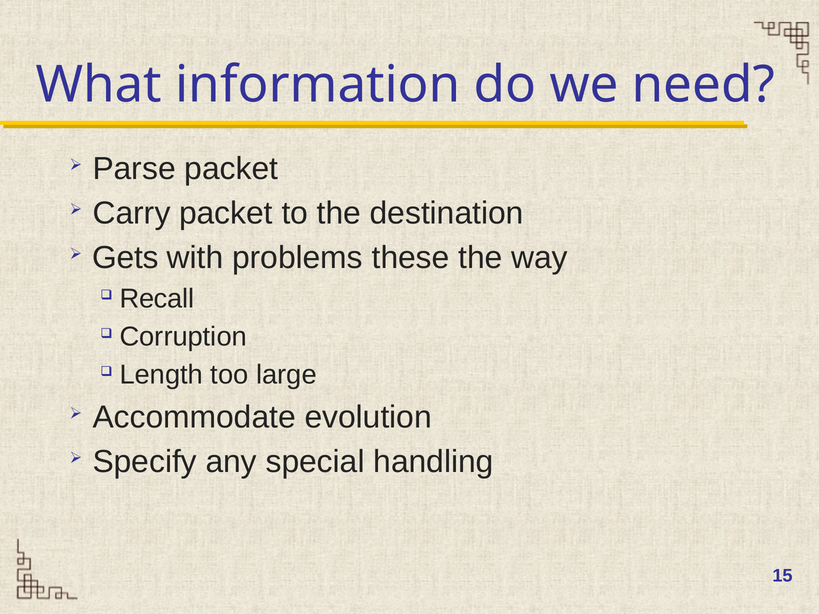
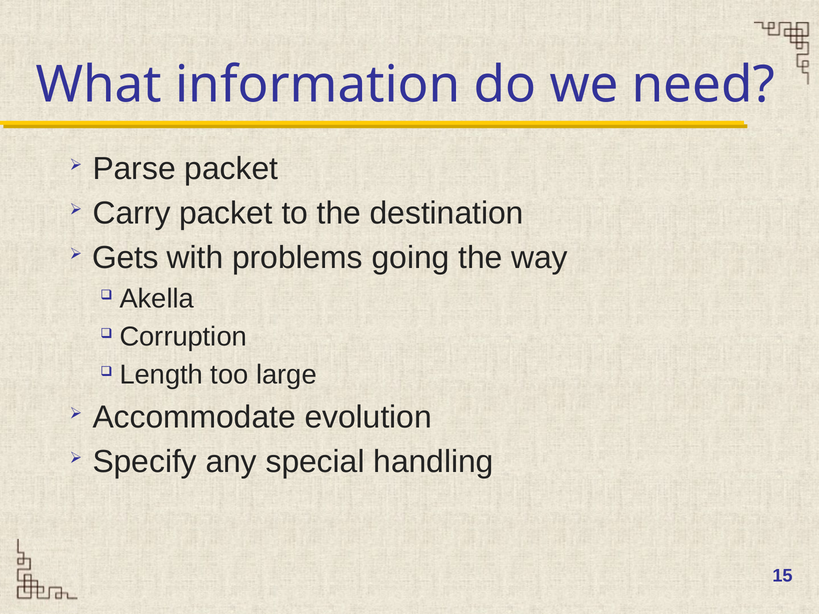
these: these -> going (411, 258)
Recall: Recall -> Akella (157, 299)
